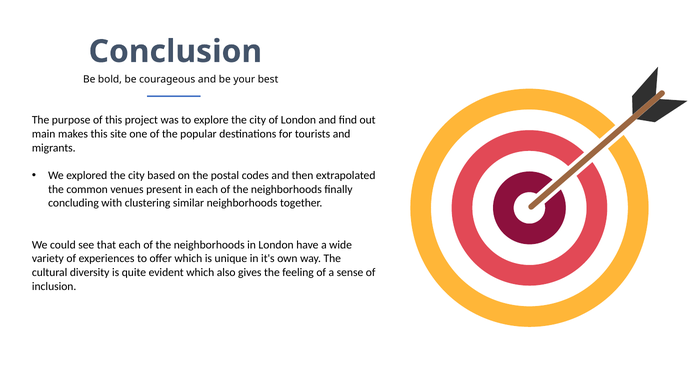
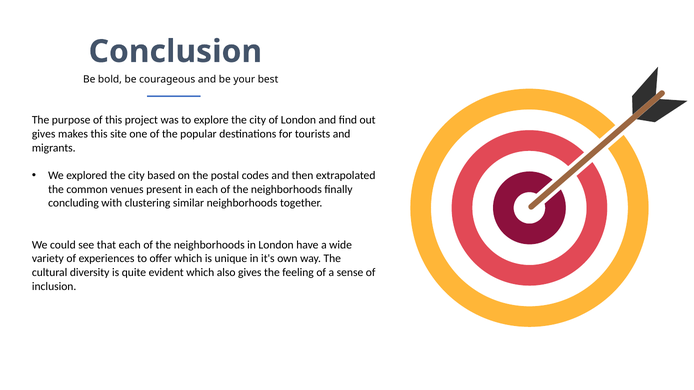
main: main -> gives (44, 134)
